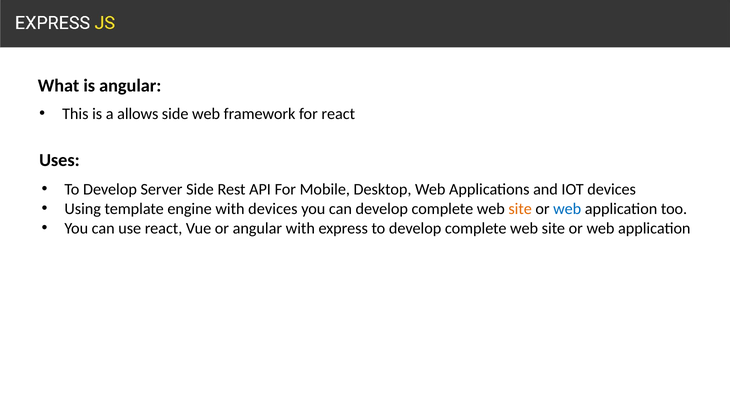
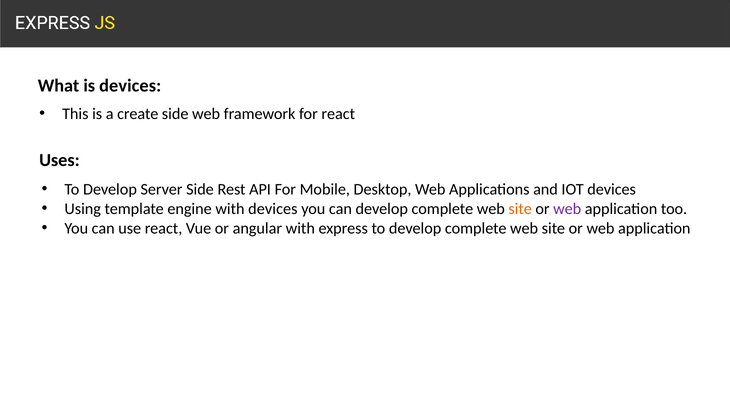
is angular: angular -> devices (130, 86)
allows: allows -> create (138, 114)
web colour: blue -> purple (567, 209)
